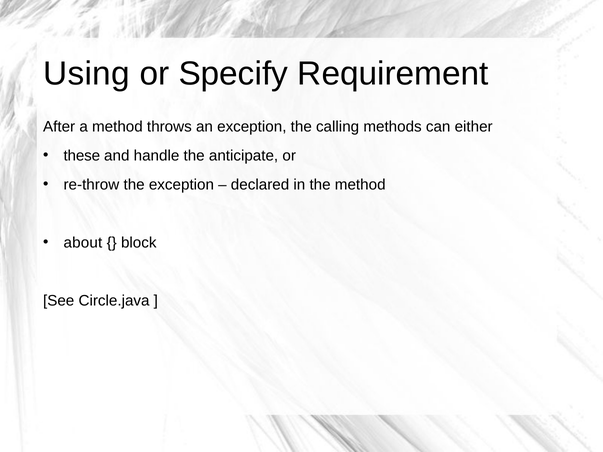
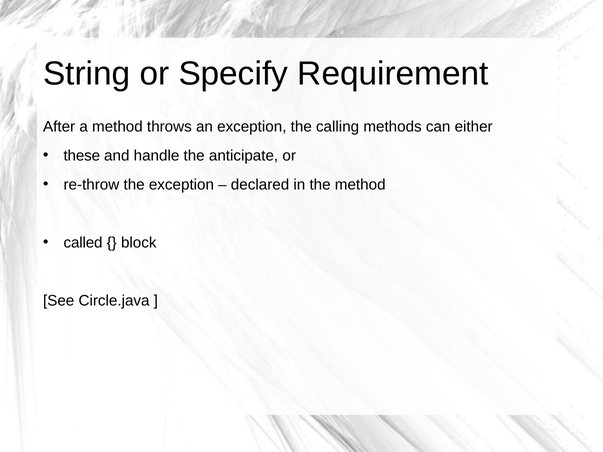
Using: Using -> String (87, 74)
about: about -> called (83, 243)
